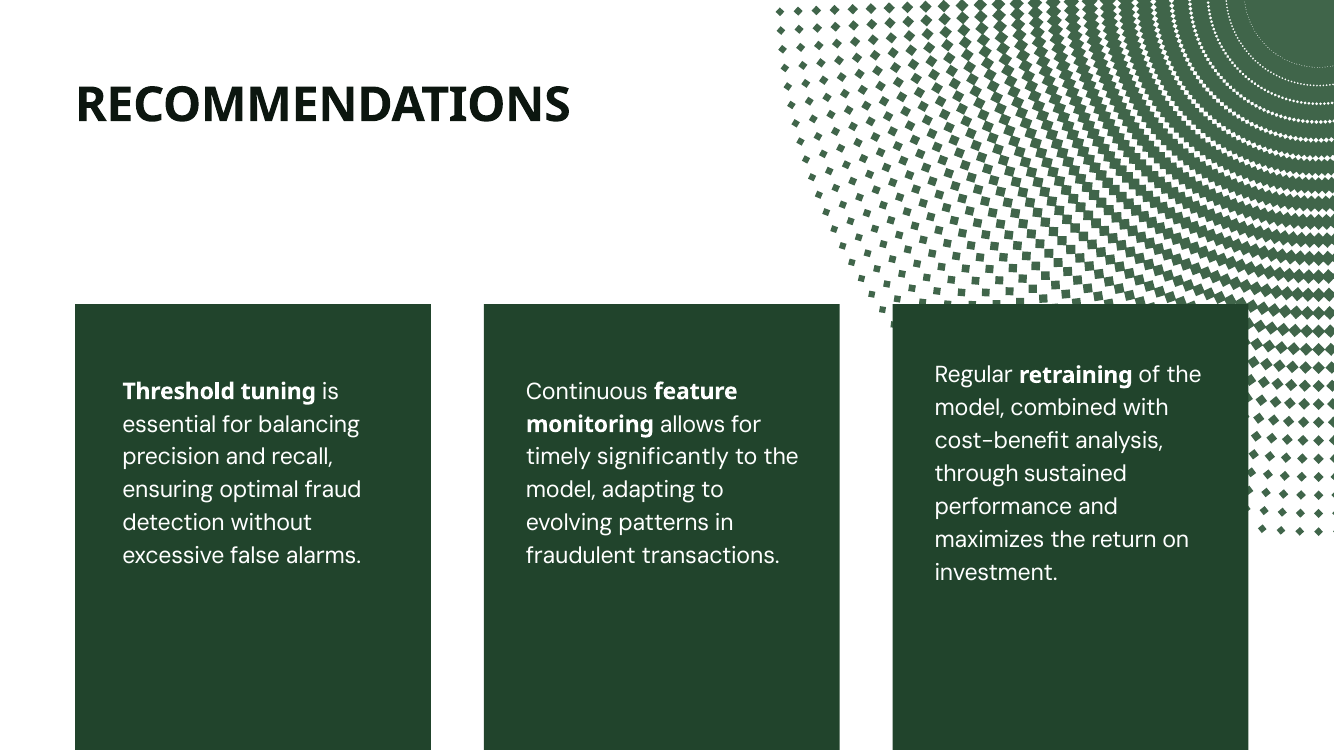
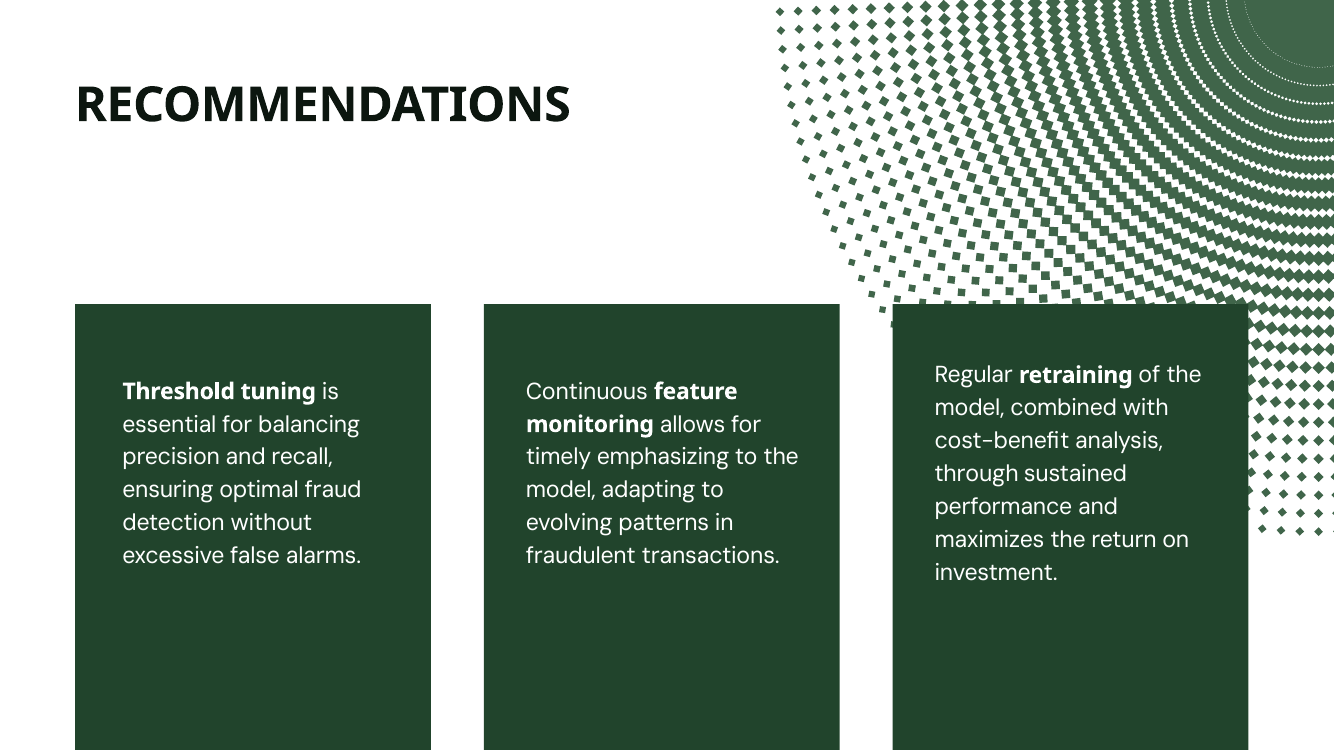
significantly: significantly -> emphasizing (663, 457)
